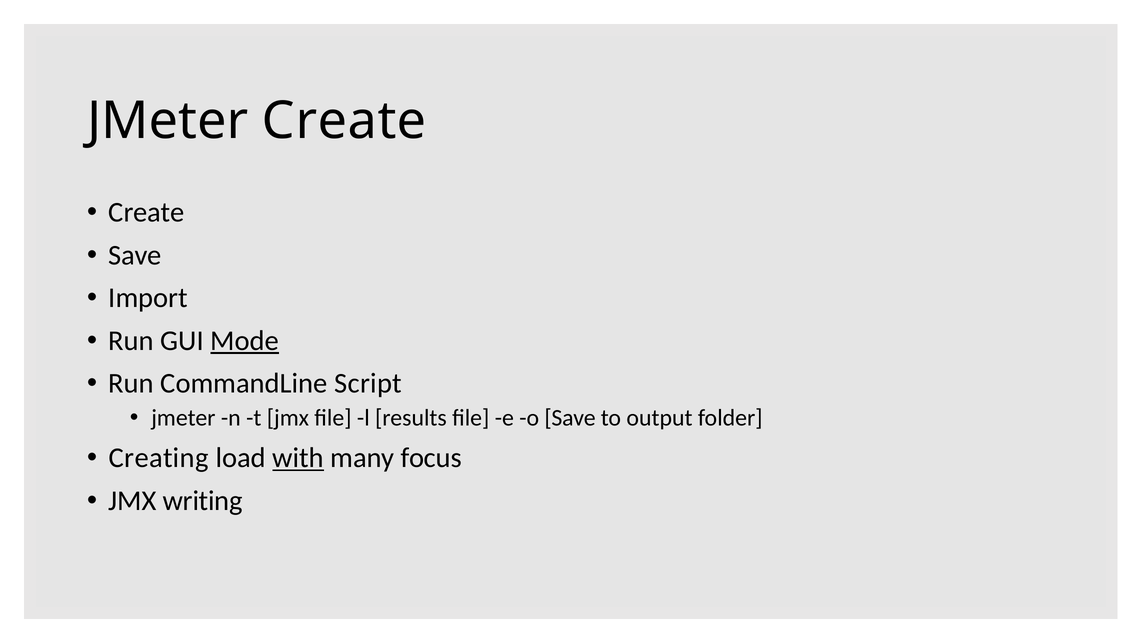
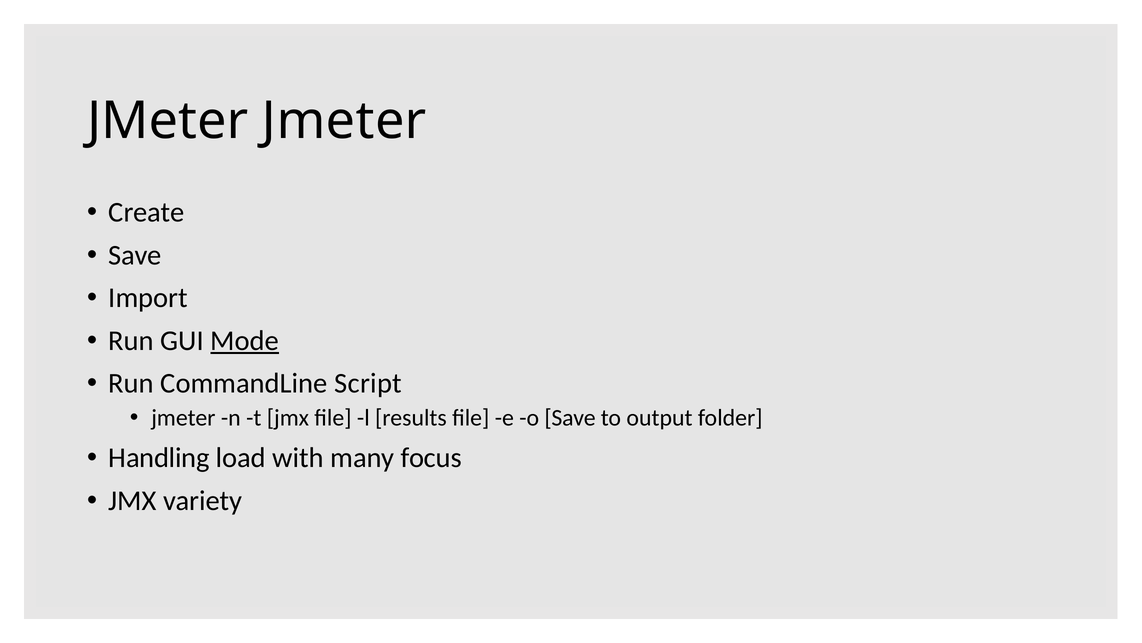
JMeter Create: Create -> Jmeter (344, 121)
Creating: Creating -> Handling (159, 458)
with underline: present -> none (298, 458)
writing: writing -> variety (203, 500)
